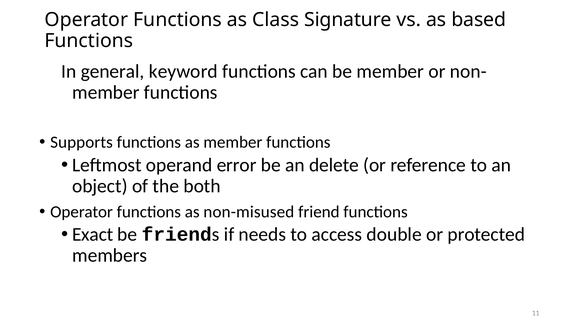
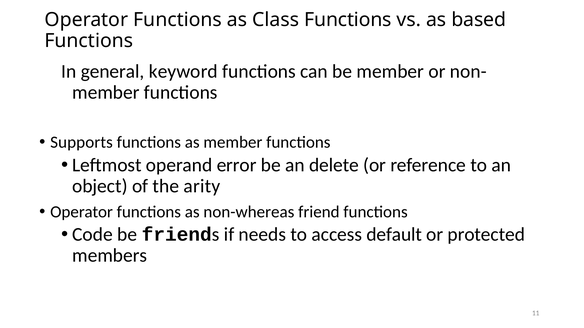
Class Signature: Signature -> Functions (348, 20)
both: both -> arity (202, 186)
non-misused: non-misused -> non-whereas (249, 212)
Exact: Exact -> Code (92, 235)
double: double -> default (394, 235)
